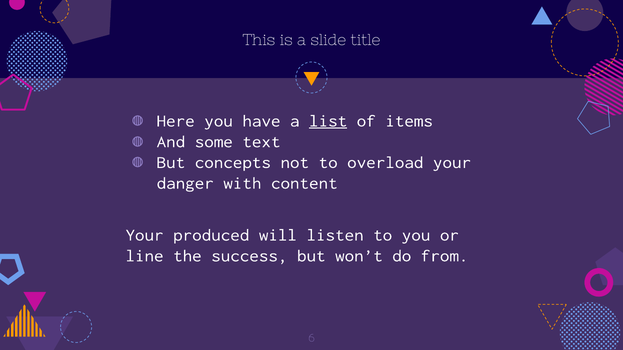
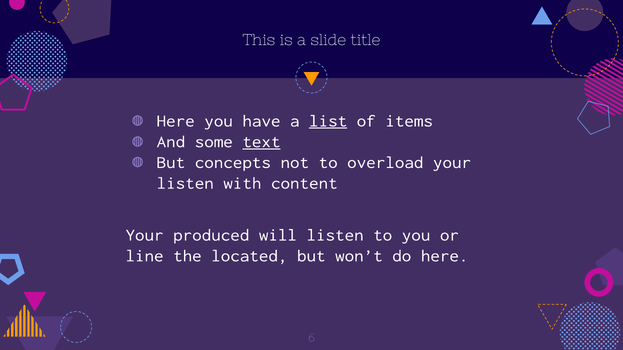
text underline: none -> present (261, 142)
danger: danger -> listen (185, 183)
success: success -> located (249, 256)
do from: from -> here (445, 256)
